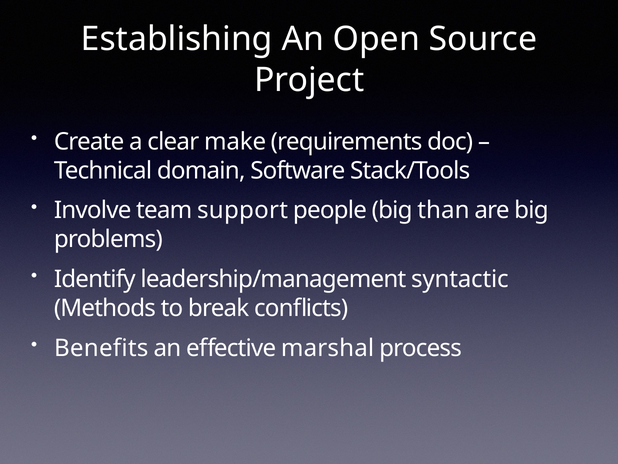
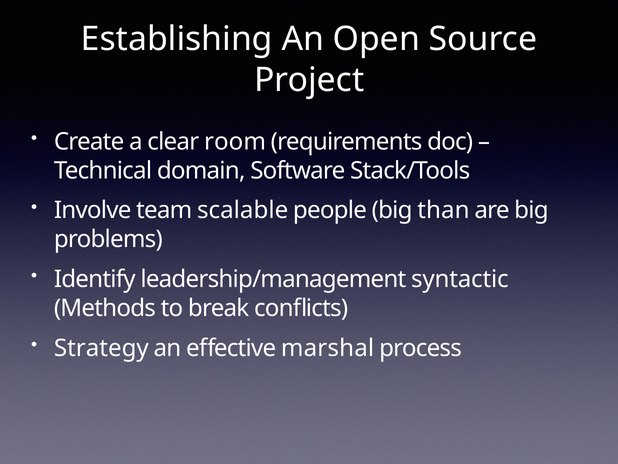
make: make -> room (235, 142)
support: support -> scalable (243, 210)
Benefits: Benefits -> Strategy (101, 348)
